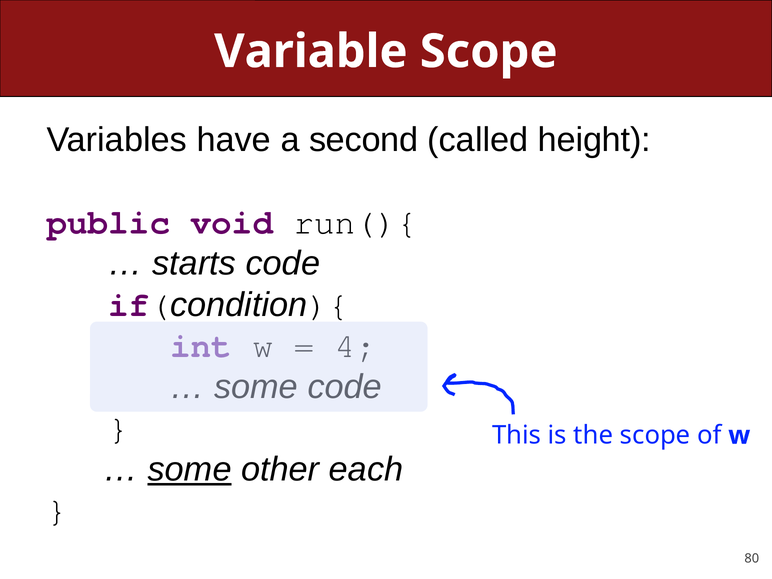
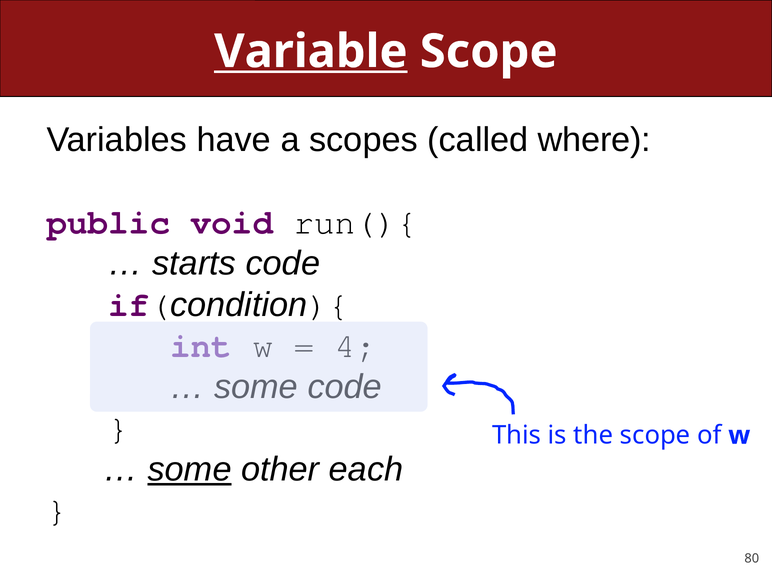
Variable underline: none -> present (311, 52)
second: second -> scopes (364, 140)
height: height -> where (594, 140)
